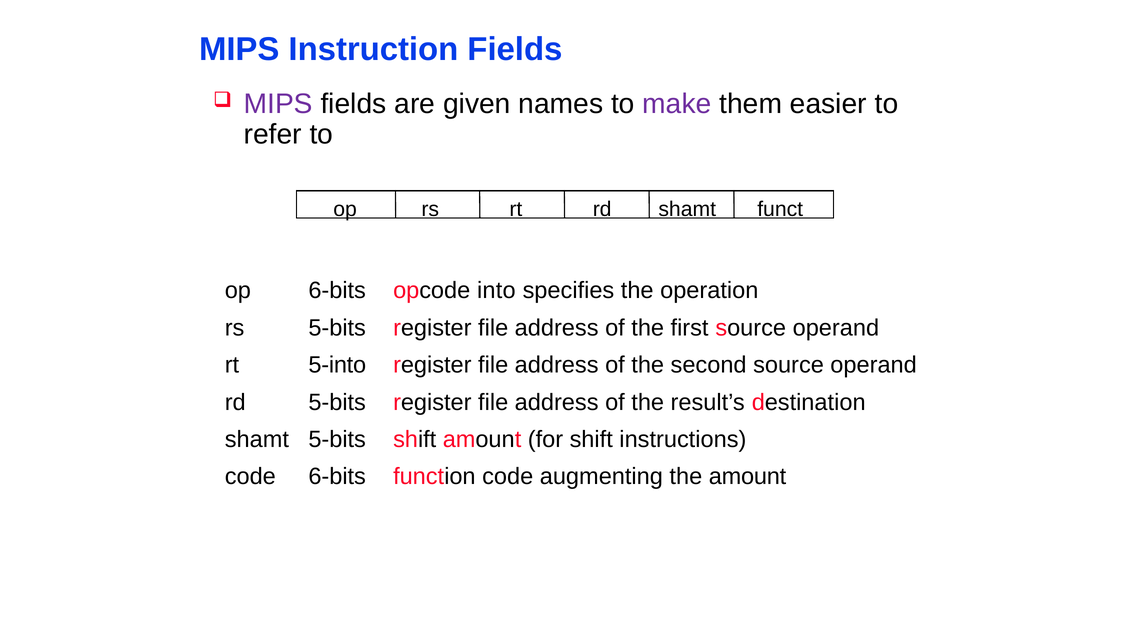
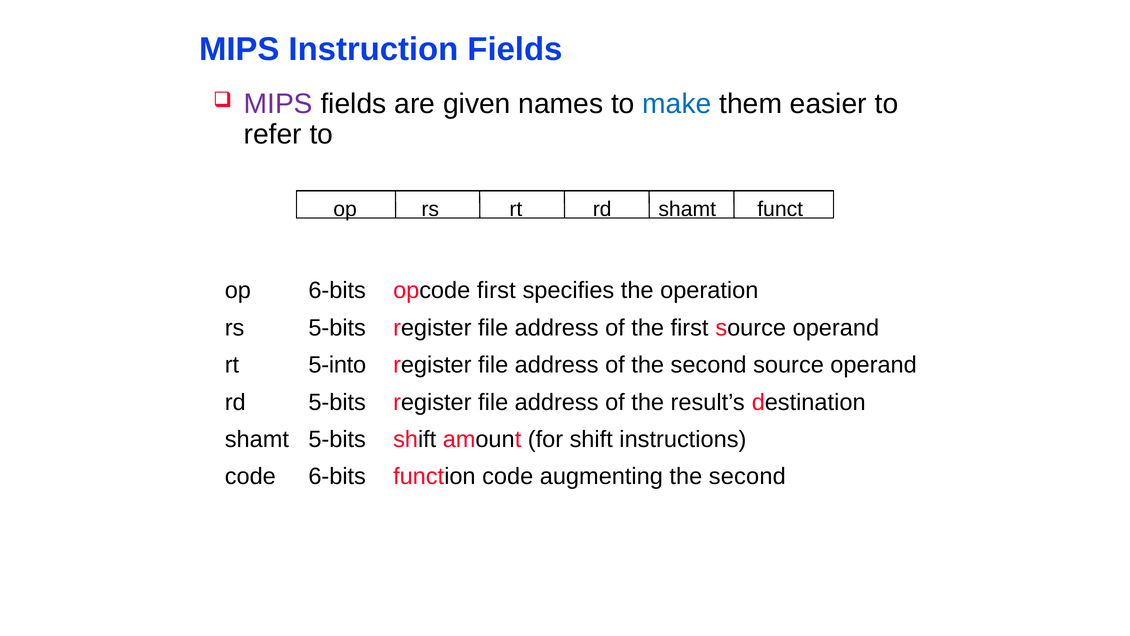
make colour: purple -> blue (677, 104)
opcode into: into -> first (496, 290)
augmenting the amount: amount -> second (747, 476)
